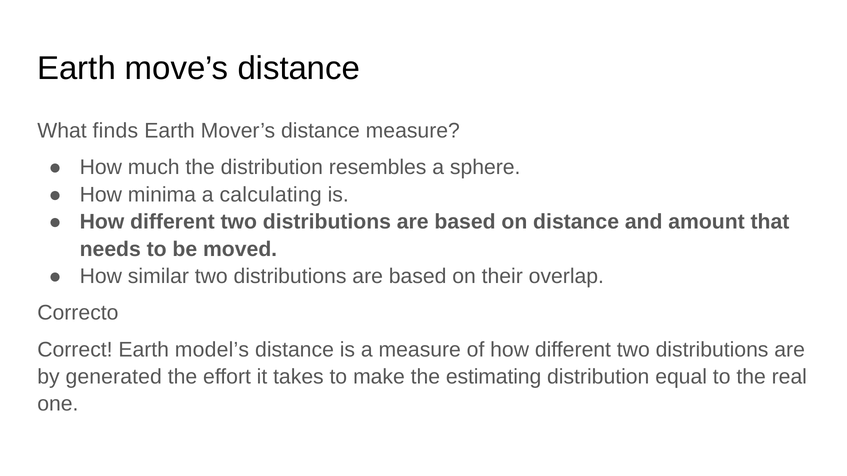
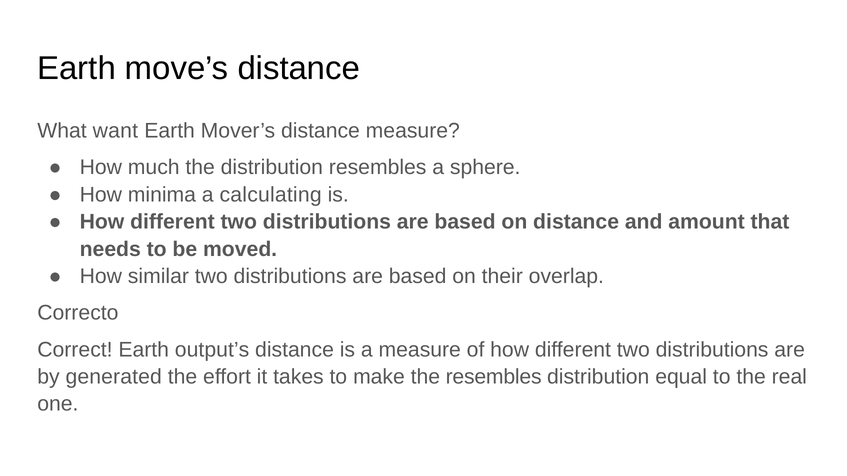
finds: finds -> want (115, 131)
model’s: model’s -> output’s (212, 350)
the estimating: estimating -> resembles (494, 377)
